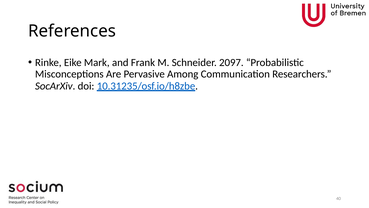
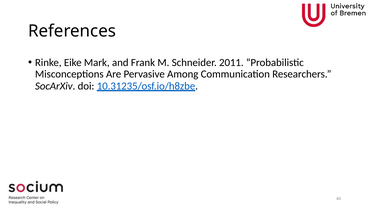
2097: 2097 -> 2011 (231, 62)
